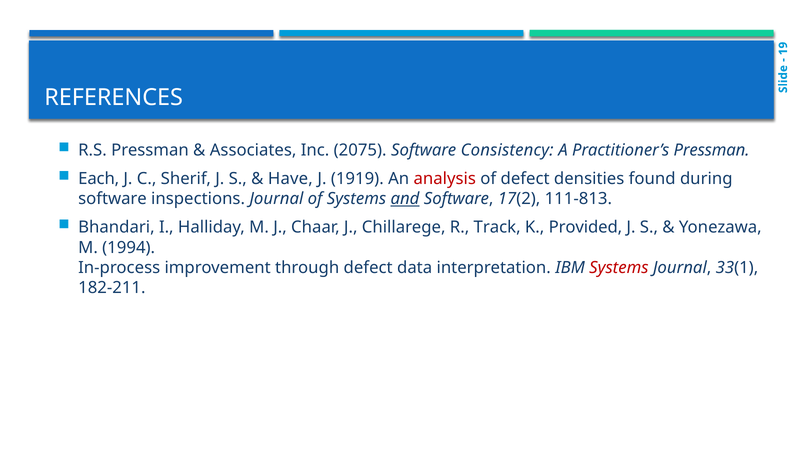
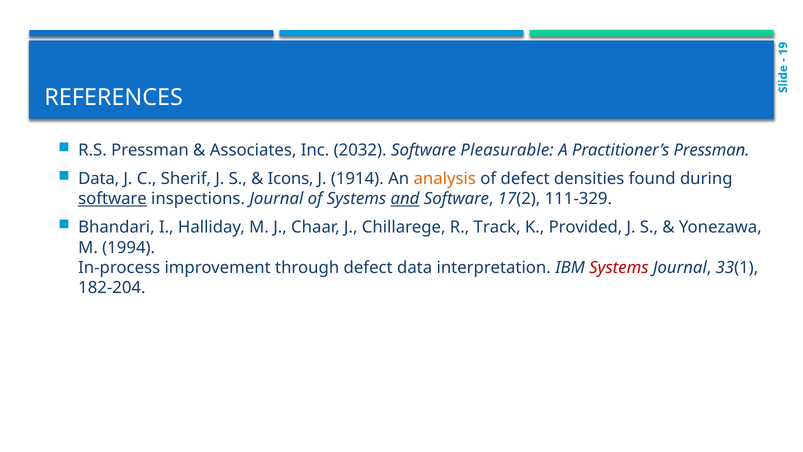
2075: 2075 -> 2032 (360, 150)
Consistency: Consistency -> Pleasurable (507, 150)
Each: Each -> Data (99, 179)
Have: Have -> Icons (291, 179)
1919: 1919 -> 1914 (357, 179)
analysis colour: red -> orange (445, 179)
software underline: none -> present (113, 199)
111-813: 111-813 -> 111-329 (578, 199)
182-211: 182-211 -> 182-204 (112, 288)
